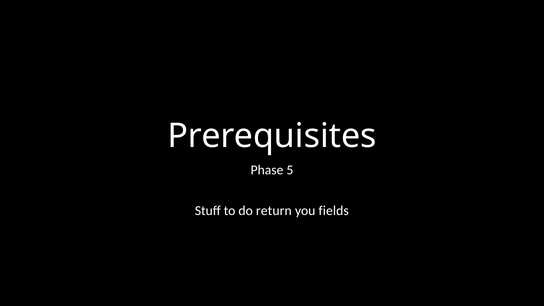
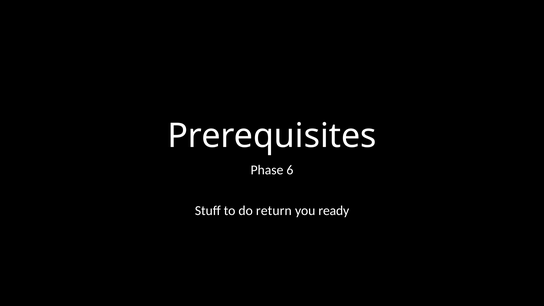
5: 5 -> 6 (290, 170)
fields: fields -> ready (334, 211)
